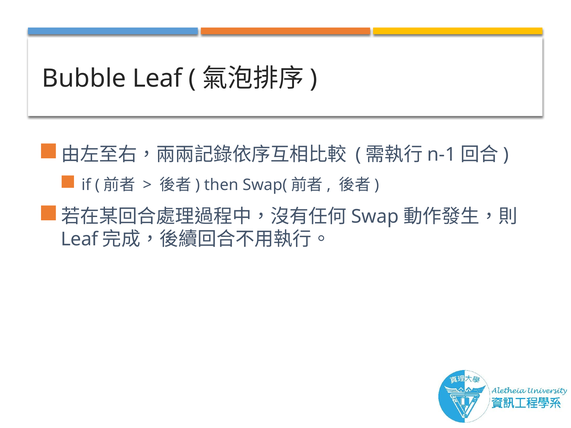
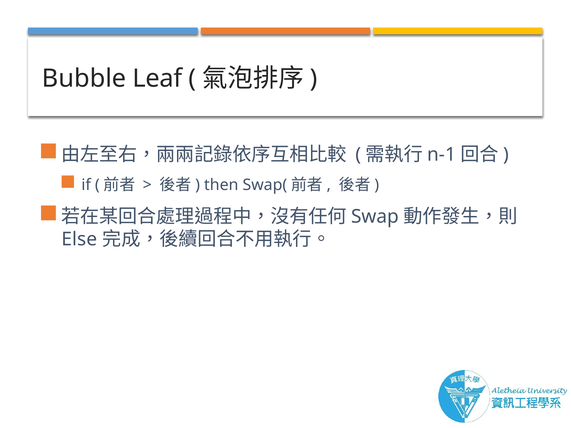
Leaf: Leaf -> Else (79, 239)
